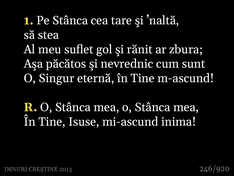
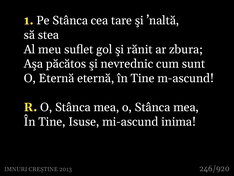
O Singur: Singur -> Eternă (57, 78)
